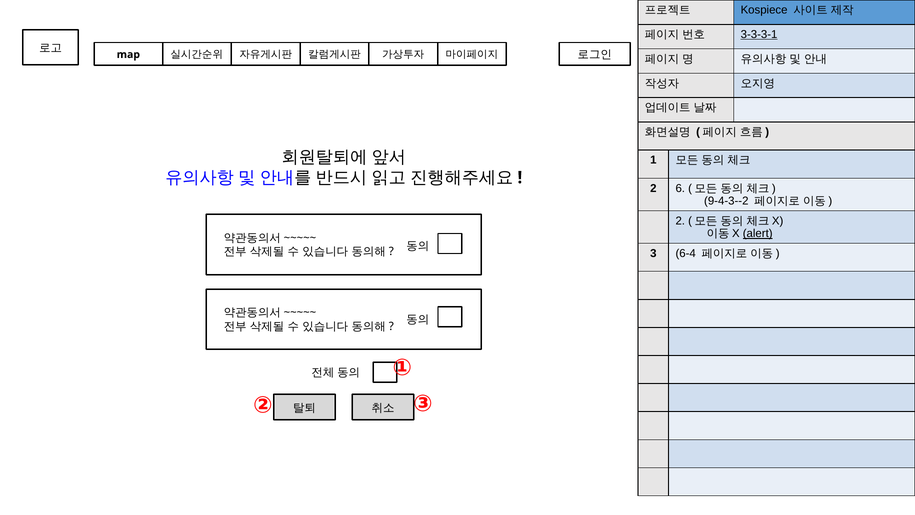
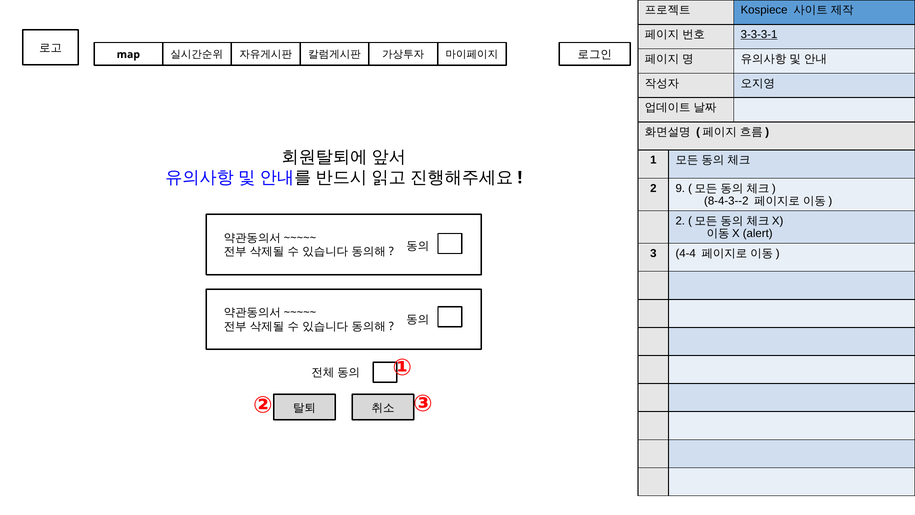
6: 6 -> 9 (680, 188)
9-4-3--2: 9-4-3--2 -> 8-4-3--2 (726, 201)
alert underline: present -> none (758, 233)
6-4: 6-4 -> 4-4 (686, 253)
